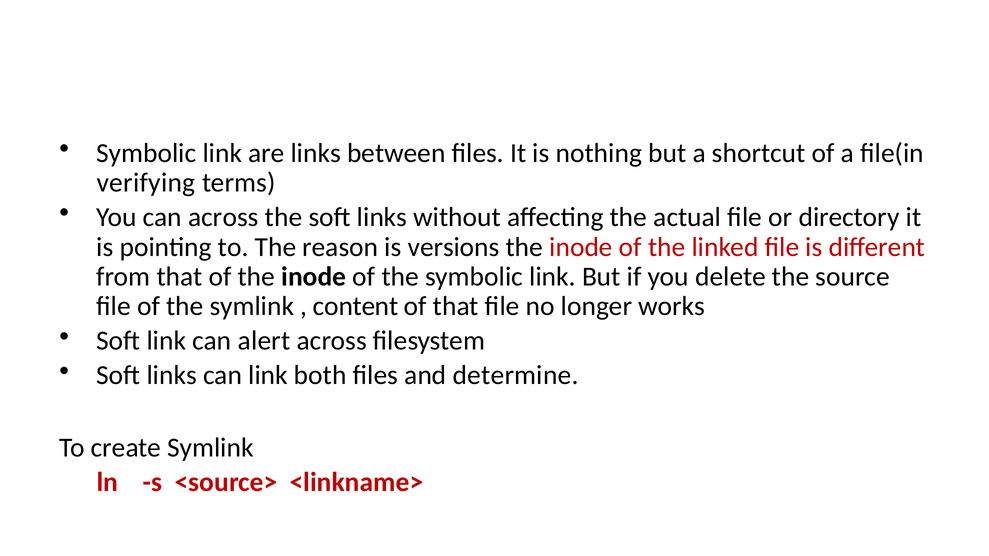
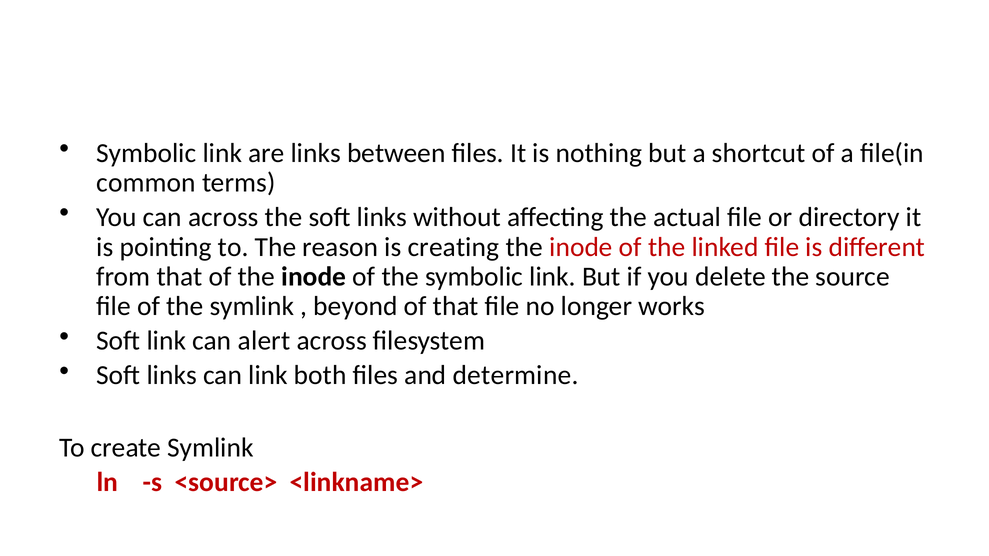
verifying: verifying -> common (146, 183)
versions: versions -> creating (453, 247)
content: content -> beyond (355, 306)
